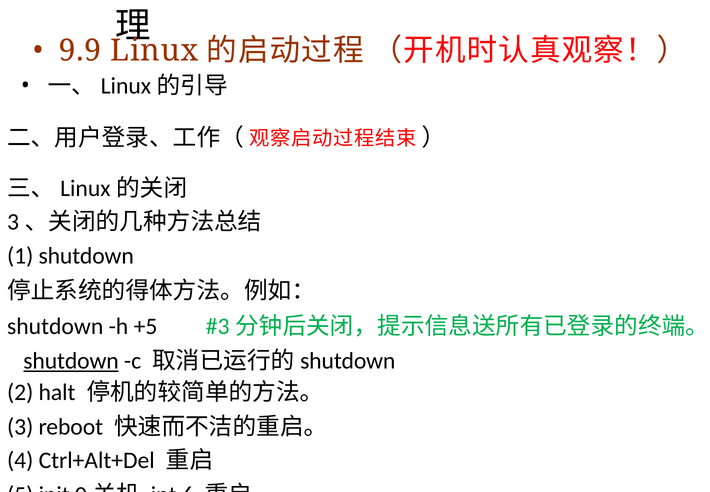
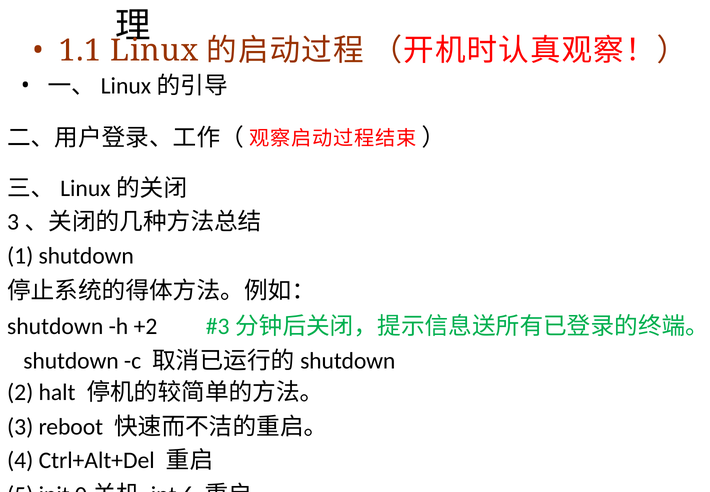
9.9: 9.9 -> 1.1 (80, 51)
+5: +5 -> +2 (146, 326)
shutdown underline: present -> none (71, 361)
